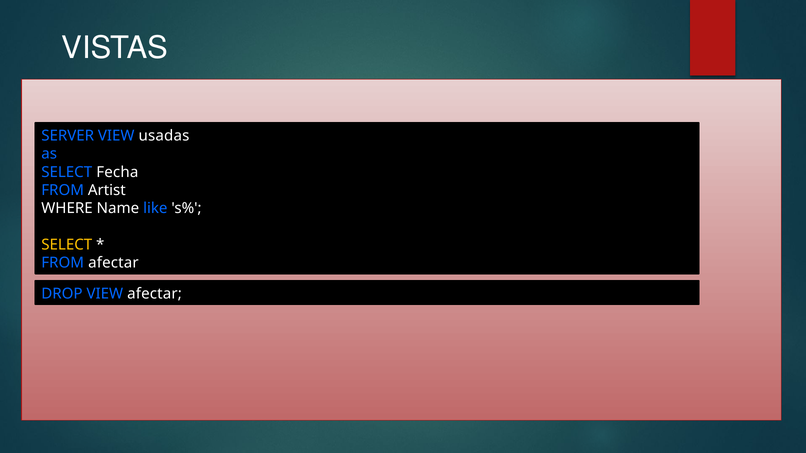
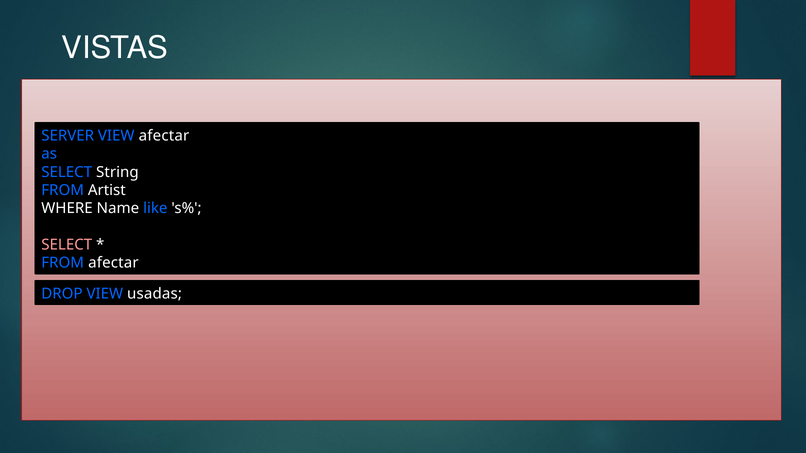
VIEW usadas: usadas -> afectar (164, 136)
Fecha: Fecha -> String (117, 172)
SELECT colour: yellow -> pink (67, 245)
VIEW afectar: afectar -> usadas (155, 294)
